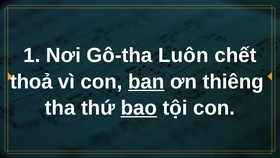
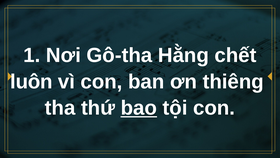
Luôn: Luôn -> Hằng (183, 55)
thoả: thoả -> luôn (31, 81)
ban underline: present -> none (146, 81)
